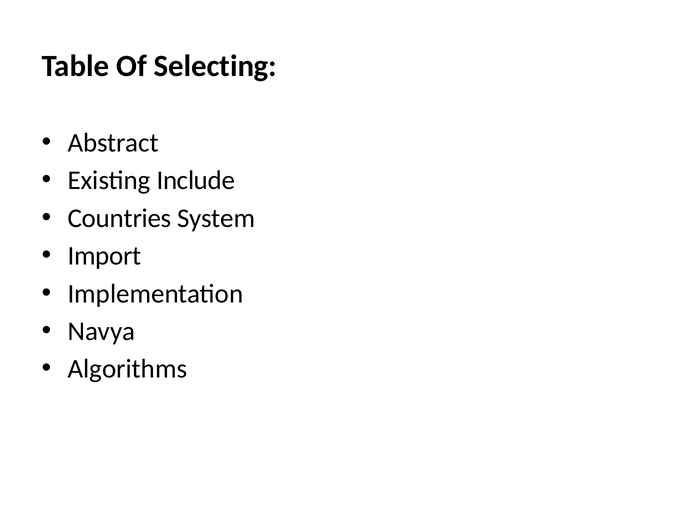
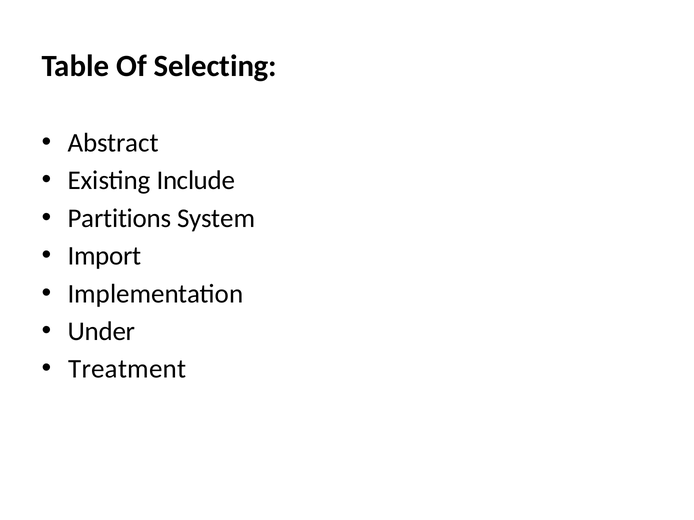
Countries: Countries -> Partitions (120, 218)
Navya: Navya -> Under (101, 332)
Algorithms: Algorithms -> Treatment (127, 369)
